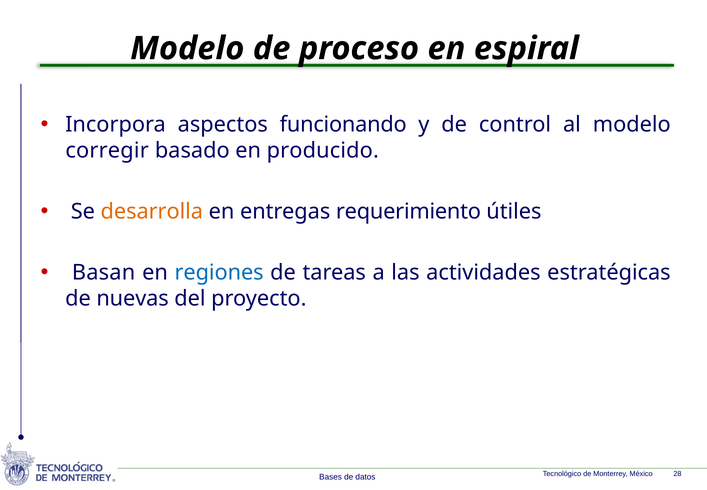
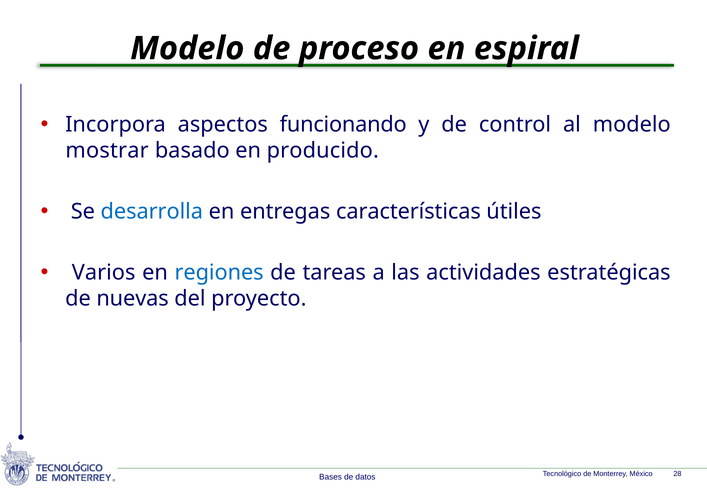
corregir: corregir -> mostrar (107, 151)
desarrolla colour: orange -> blue (152, 211)
requerimiento: requerimiento -> características (408, 211)
Basan: Basan -> Varios (104, 272)
